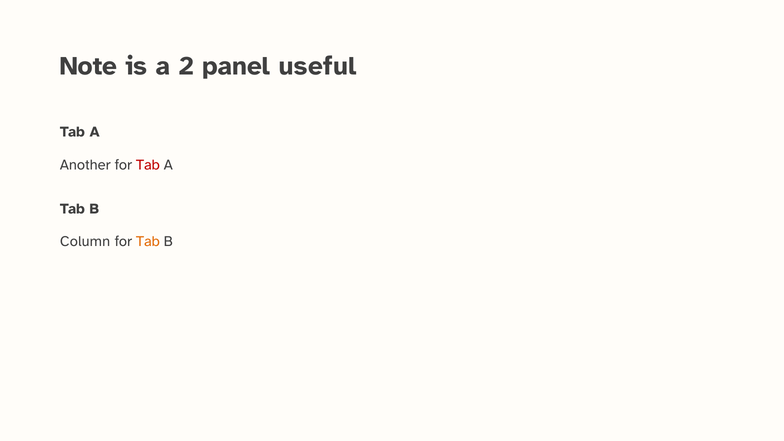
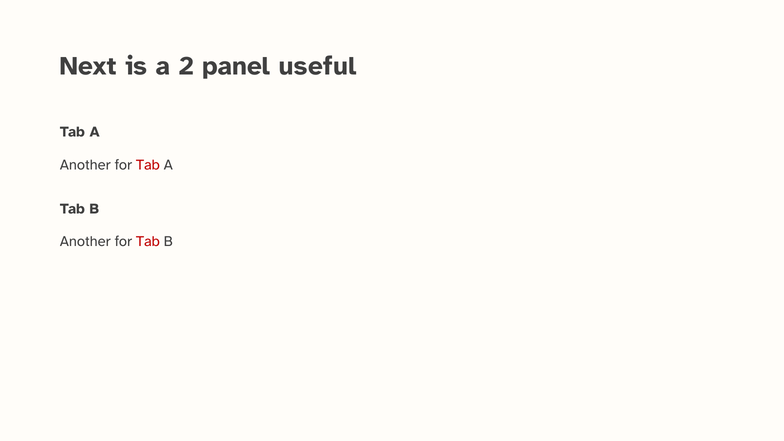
Note: Note -> Next (88, 66)
Column: Column -> Another (85, 242)
Tab colour: orange -> red (148, 242)
